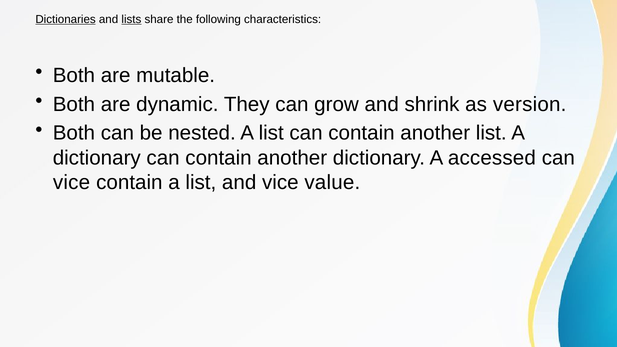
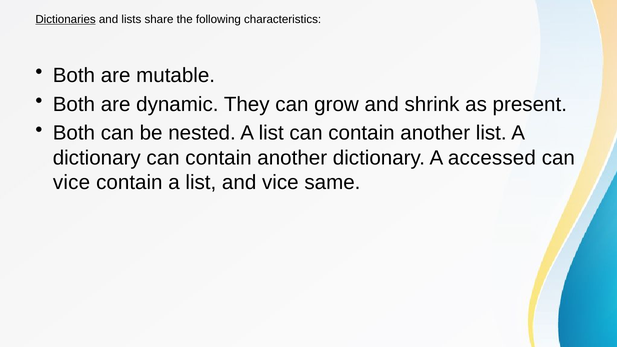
lists underline: present -> none (131, 19)
version: version -> present (530, 104)
value: value -> same (332, 182)
